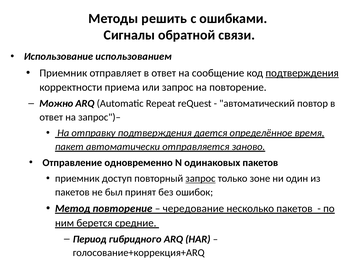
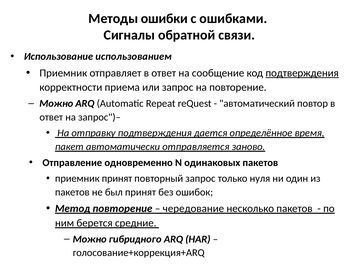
решить: решить -> ошибки (164, 18)
приемник доступ: доступ -> принят (117, 178)
запрос underline: present -> none (200, 178)
зоне: зоне -> нуля (260, 178)
Период: Период -> Можно (90, 239)
